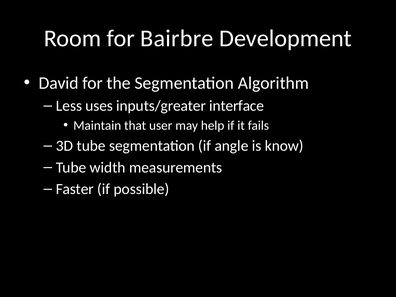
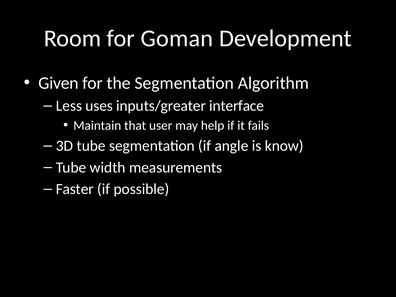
Bairbre: Bairbre -> Goman (177, 38)
David: David -> Given (59, 83)
